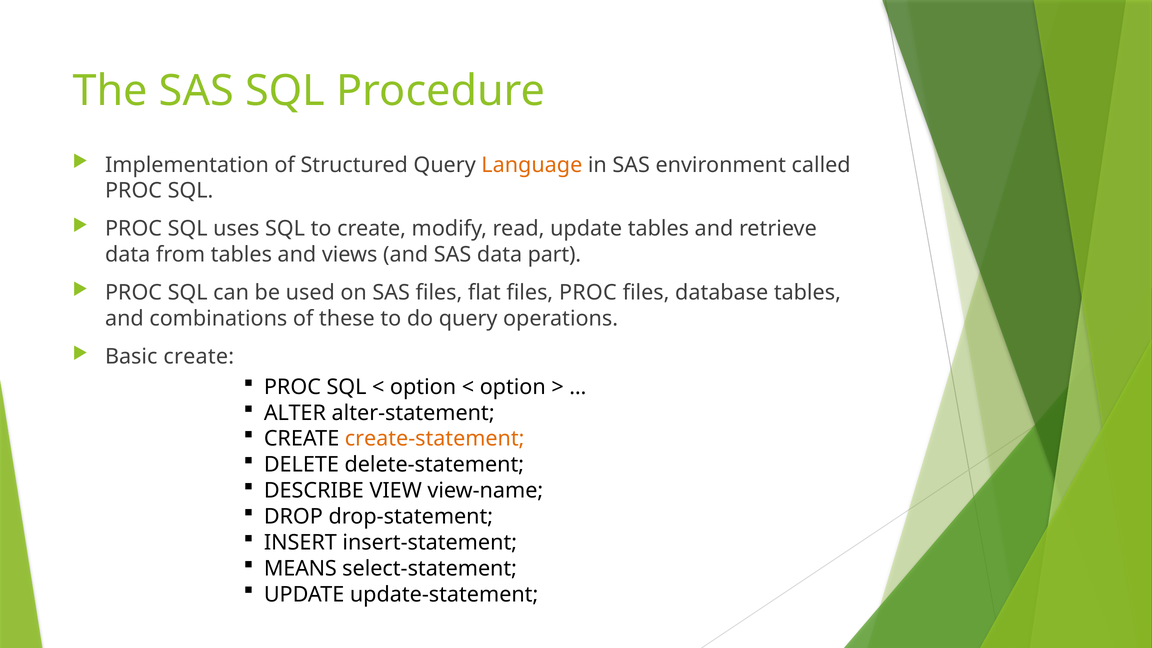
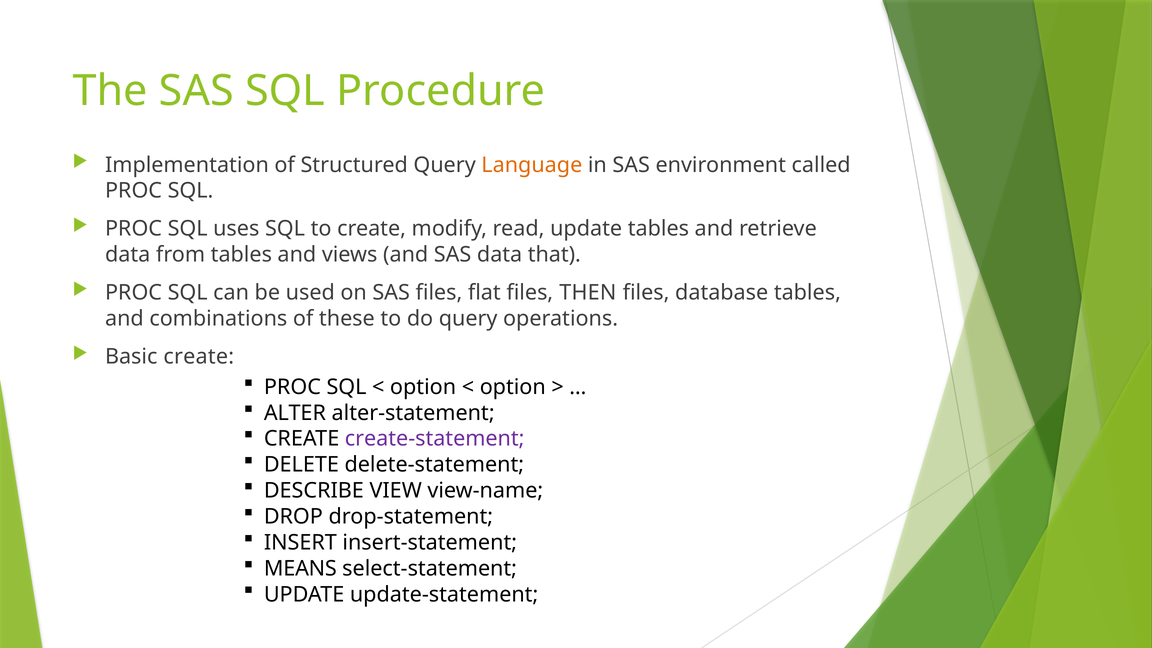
part: part -> that (554, 255)
files PROC: PROC -> THEN (588, 293)
create-statement colour: orange -> purple (435, 439)
